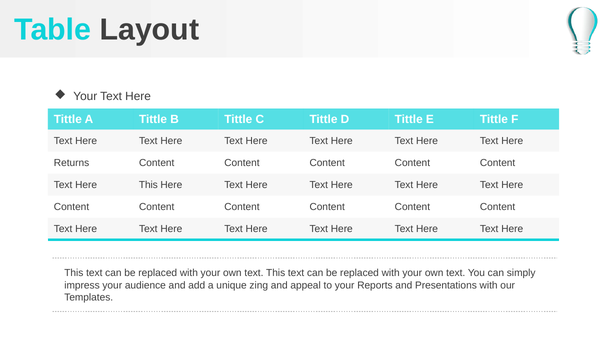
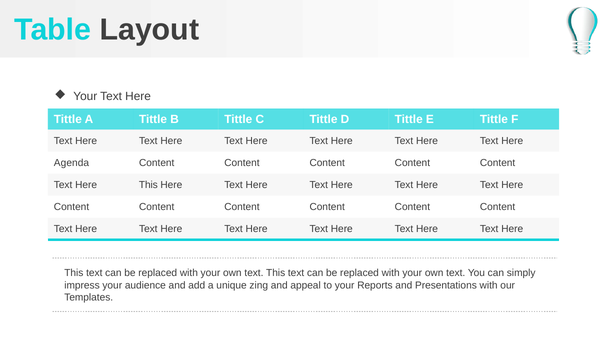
Returns: Returns -> Agenda (71, 163)
